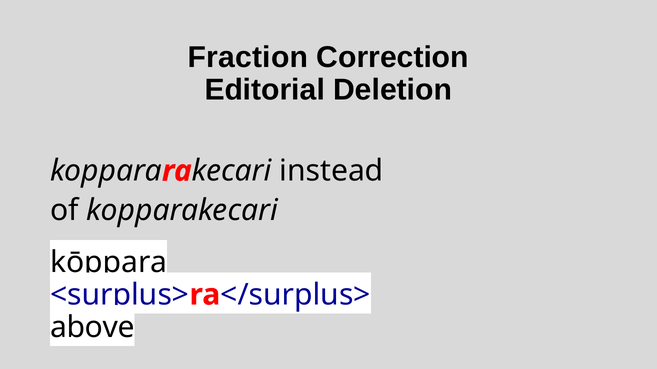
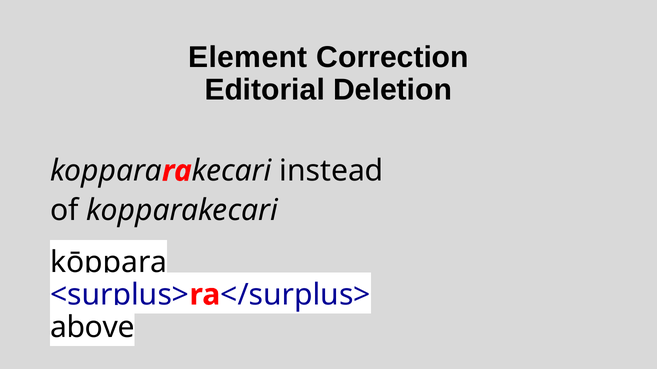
Fraction: Fraction -> Element (248, 57)
